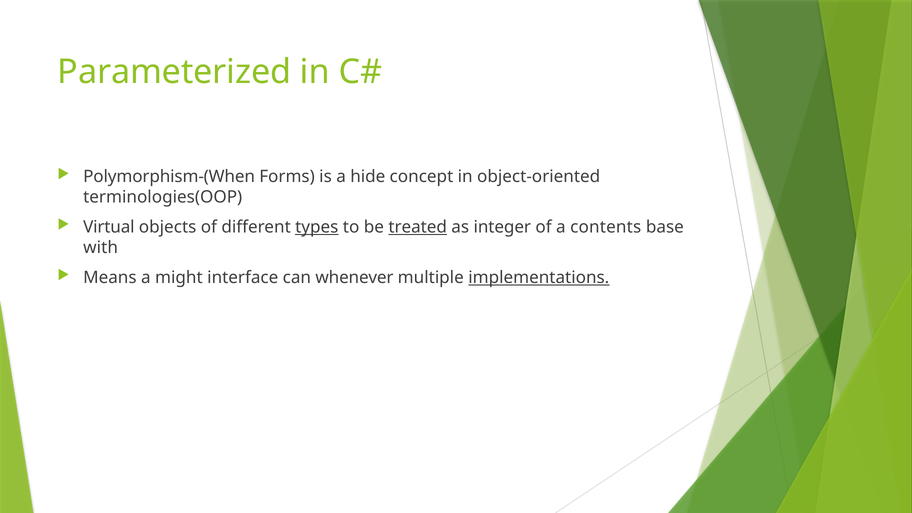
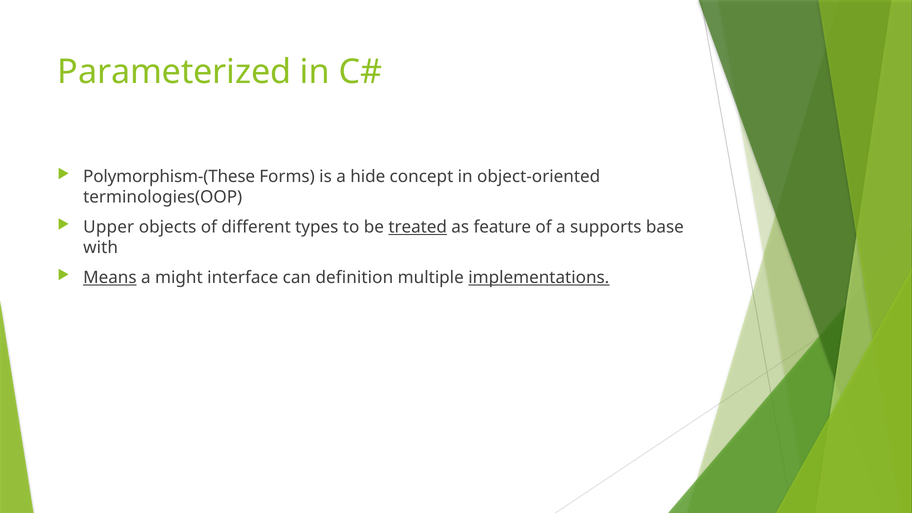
Polymorphism-(When: Polymorphism-(When -> Polymorphism-(These (169, 177)
Virtual: Virtual -> Upper (109, 227)
types underline: present -> none (317, 227)
integer: integer -> feature (502, 227)
contents: contents -> supports (606, 227)
Means underline: none -> present (110, 278)
whenever: whenever -> definition (354, 278)
